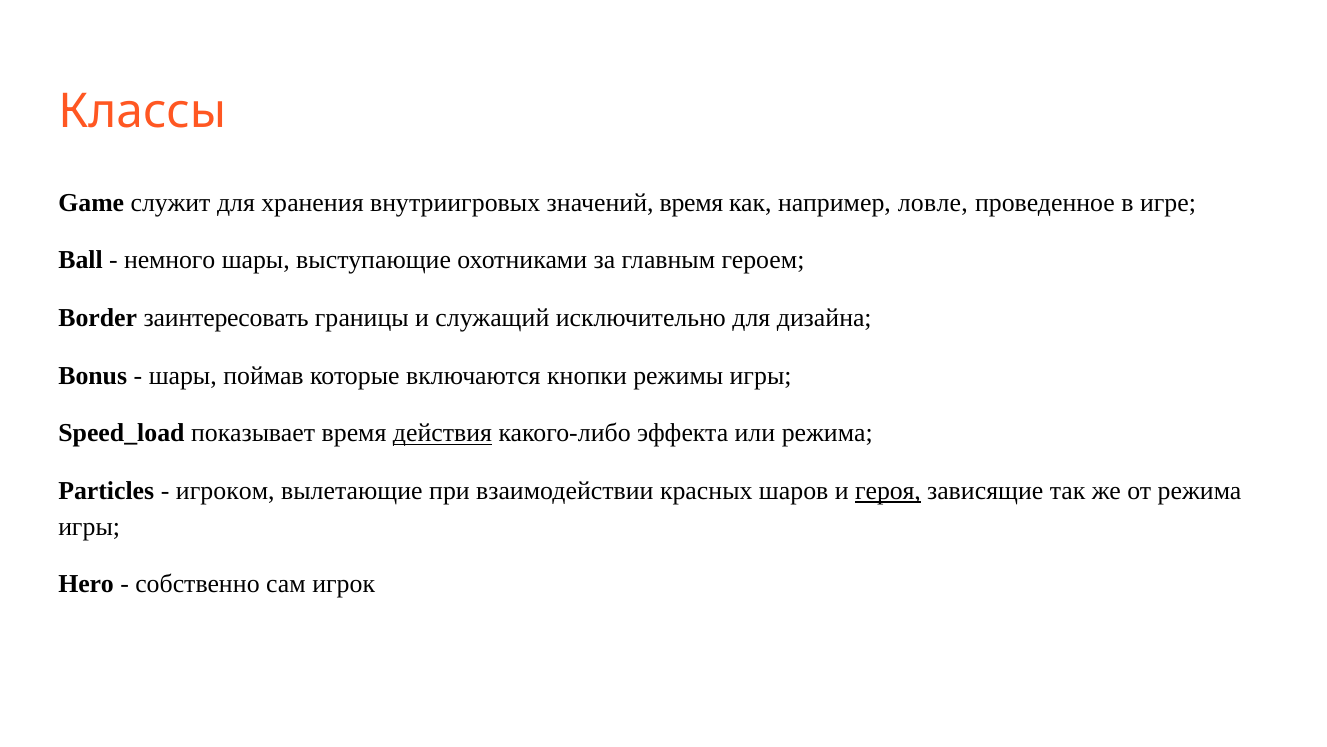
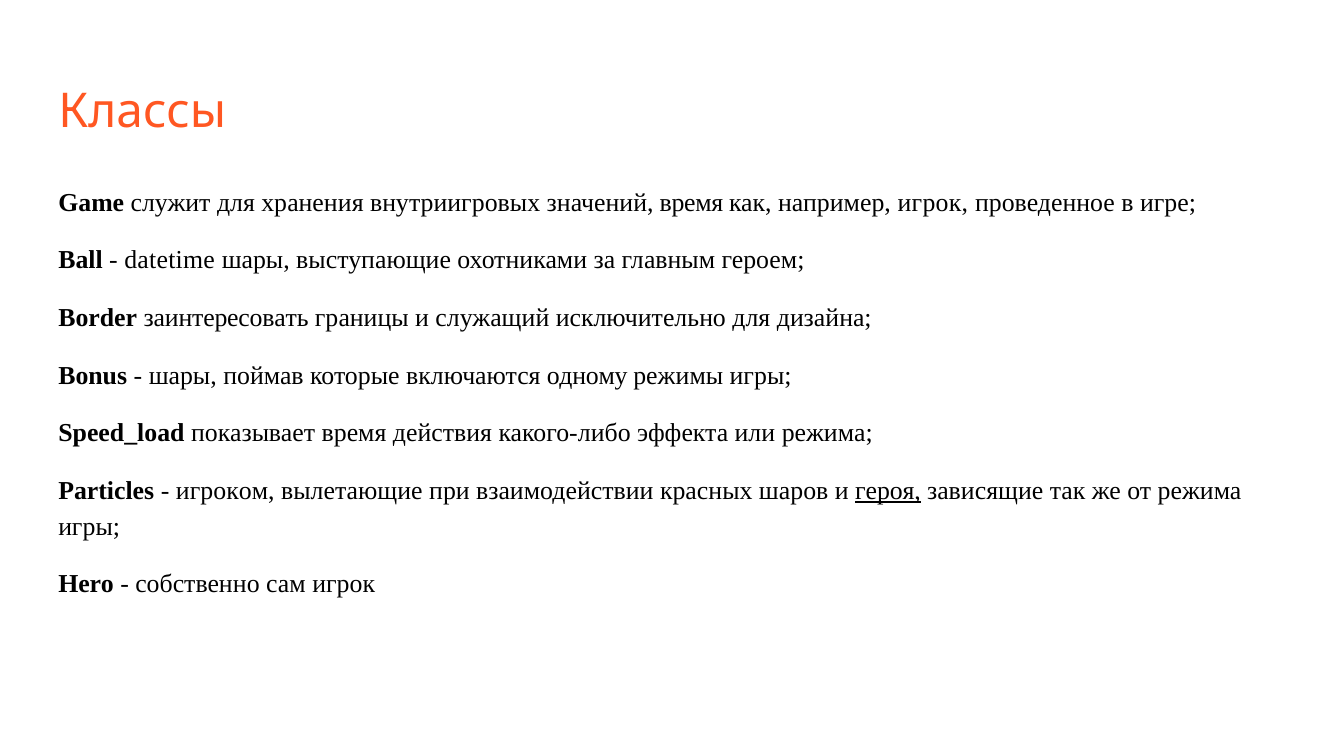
например ловле: ловле -> игрок (933, 202)
немного: немного -> datetime (170, 260)
кнопки: кнопки -> одному (587, 375)
действия underline: present -> none (442, 433)
